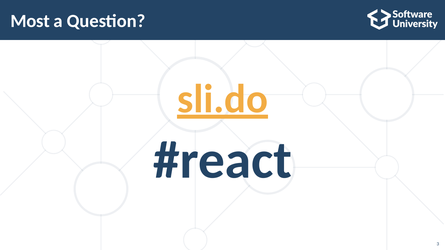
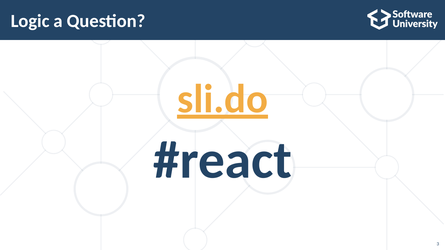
Most: Most -> Logic (30, 21)
